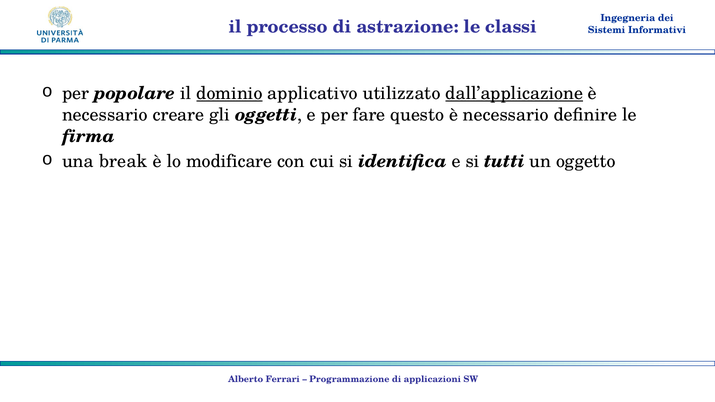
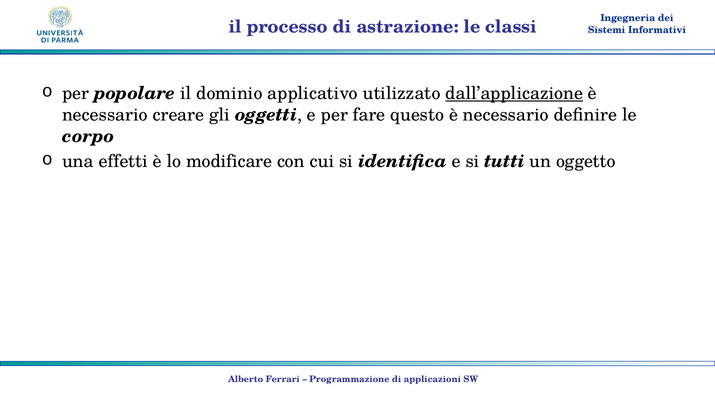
dominio underline: present -> none (229, 93)
firma: firma -> corpo (88, 136)
break: break -> effetti (123, 161)
